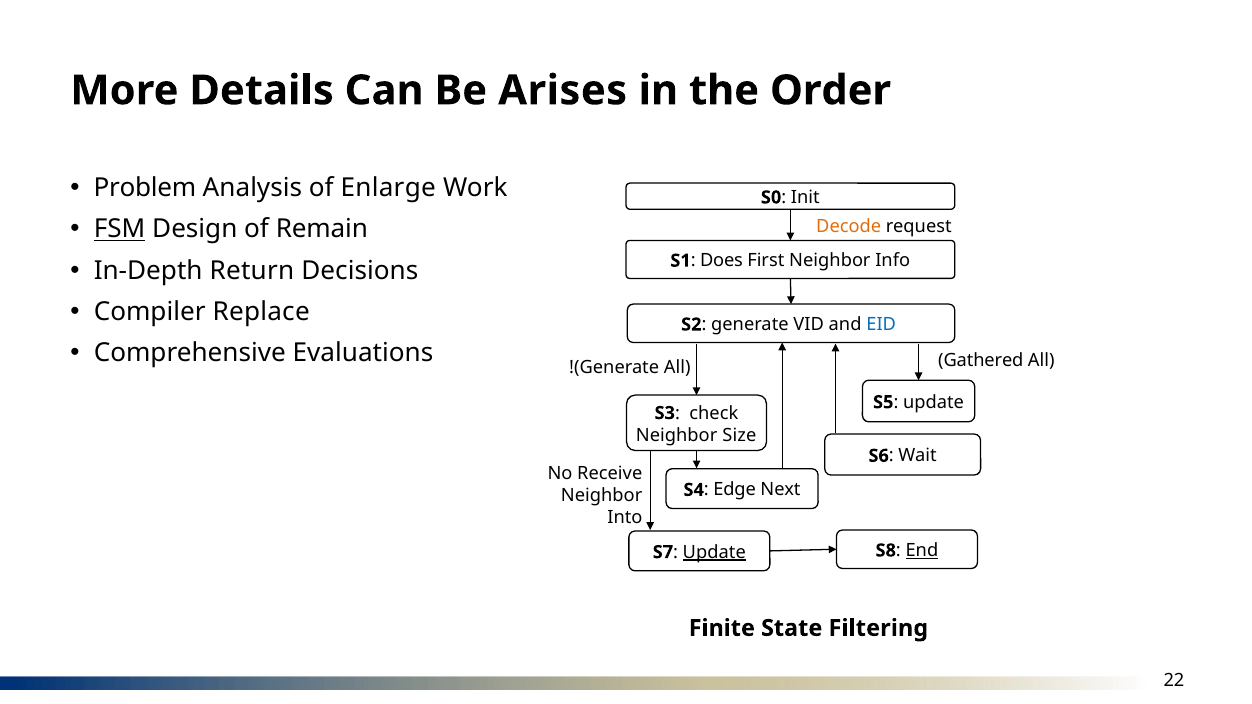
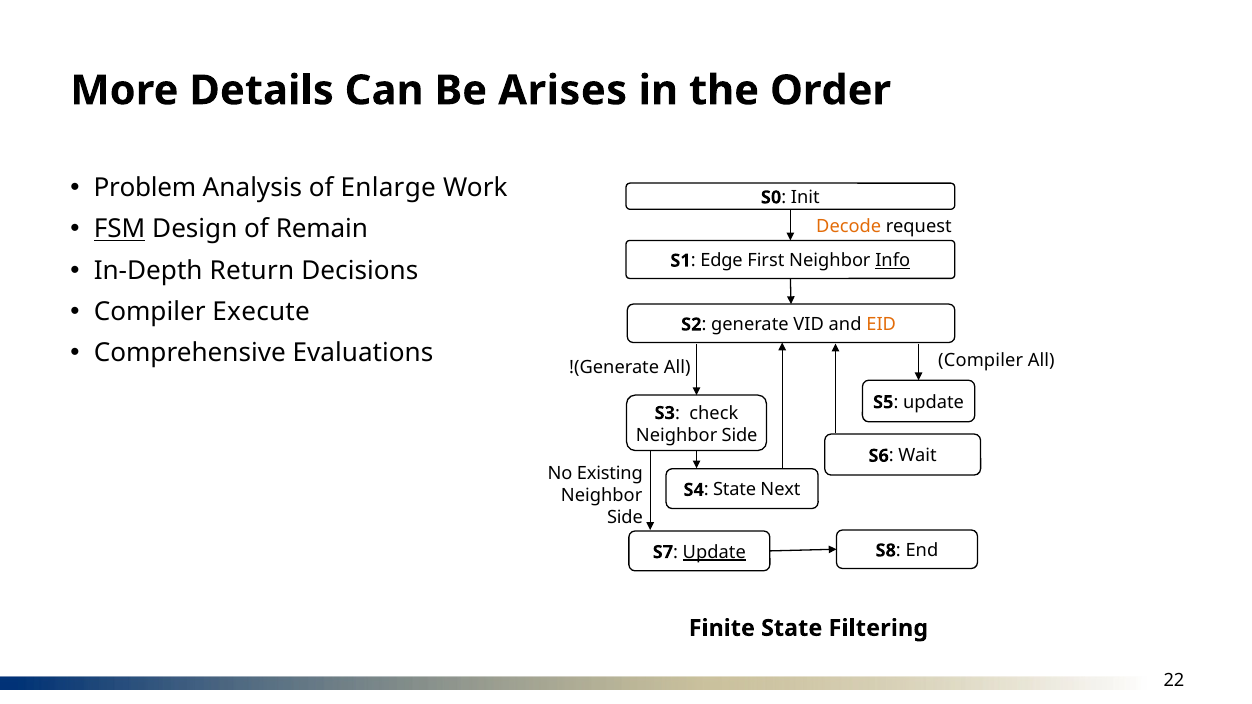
Does: Does -> Edge (722, 261)
Info underline: none -> present (893, 261)
Replace: Replace -> Execute (261, 312)
EID colour: blue -> orange (881, 325)
All Gathered: Gathered -> Compiler (981, 360)
Size: Size -> Side (740, 435)
Receive: Receive -> Existing (610, 474)
S4 Edge: Edge -> State (735, 490)
Into: Into -> Side (625, 518)
End underline: present -> none (922, 551)
